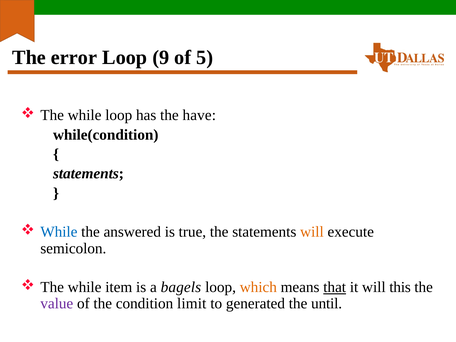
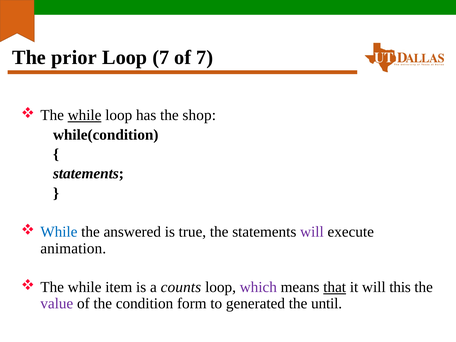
error: error -> prior (74, 58)
Loop 9: 9 -> 7 (161, 58)
of 5: 5 -> 7 (205, 58)
while underline: none -> present (85, 115)
have: have -> shop (199, 115)
will colour: orange -> purple (312, 232)
semicolon: semicolon -> animation (73, 248)
bagels: bagels -> counts (181, 287)
which colour: orange -> purple (258, 287)
limit: limit -> form (192, 304)
